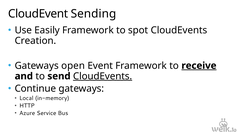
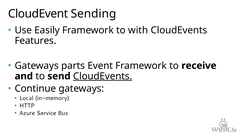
spot: spot -> with (138, 30)
Creation: Creation -> Features (36, 41)
open: open -> parts (73, 66)
receive underline: present -> none (199, 66)
